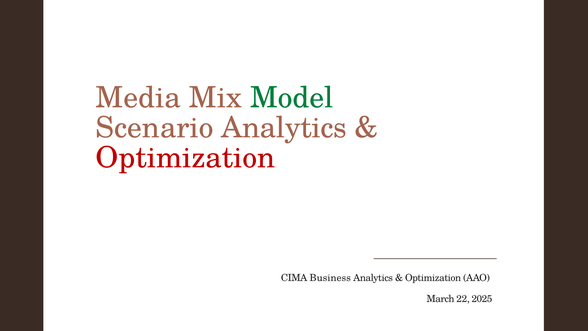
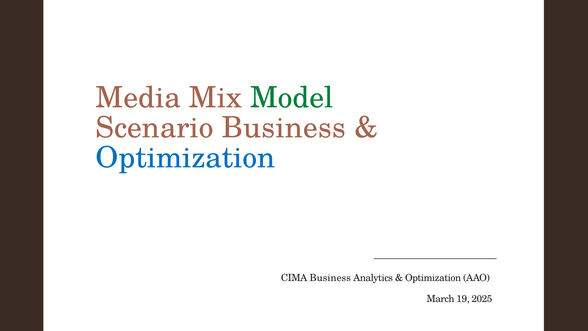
Scenario Analytics: Analytics -> Business (284, 128)
Optimization colour: red -> blue (185, 158)
22: 22 -> 19 (463, 299)
